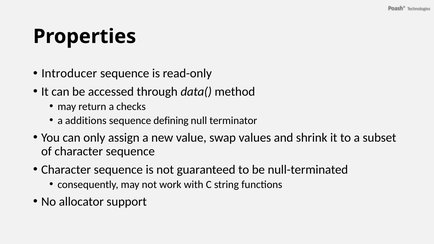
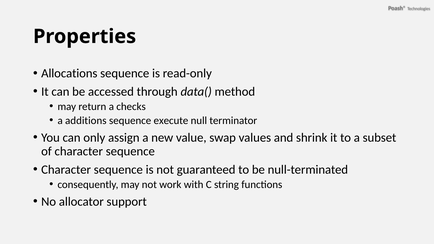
Introducer: Introducer -> Allocations (69, 73)
defining: defining -> execute (171, 121)
